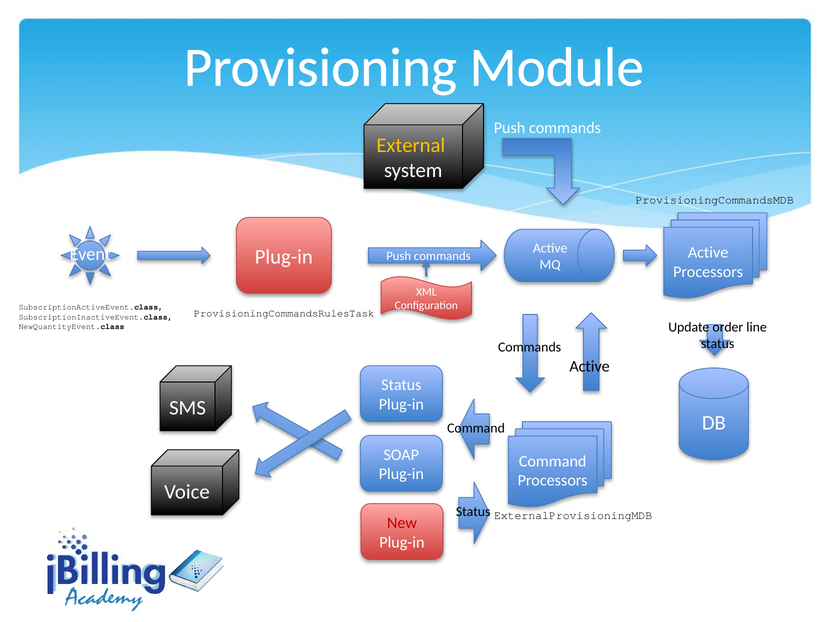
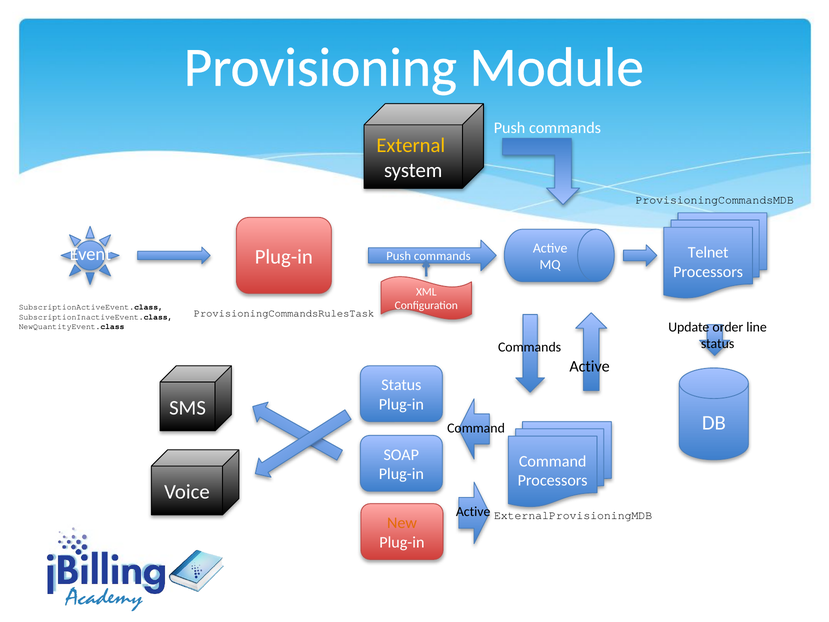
Active: Active -> Telnet (708, 252)
Status: Status -> Active (473, 512)
New colour: red -> orange (402, 523)
